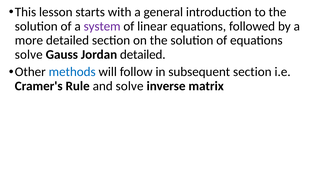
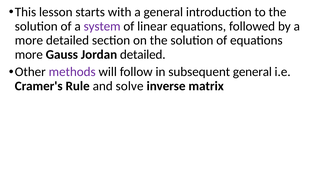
solve: solve -> more (29, 54)
methods colour: blue -> purple (72, 72)
subsequent section: section -> general (252, 72)
